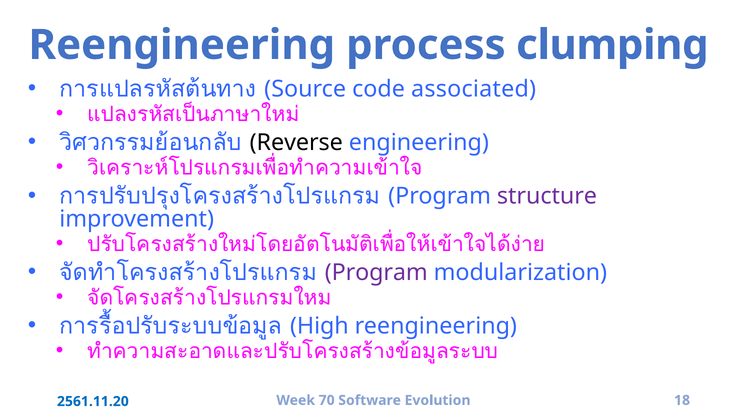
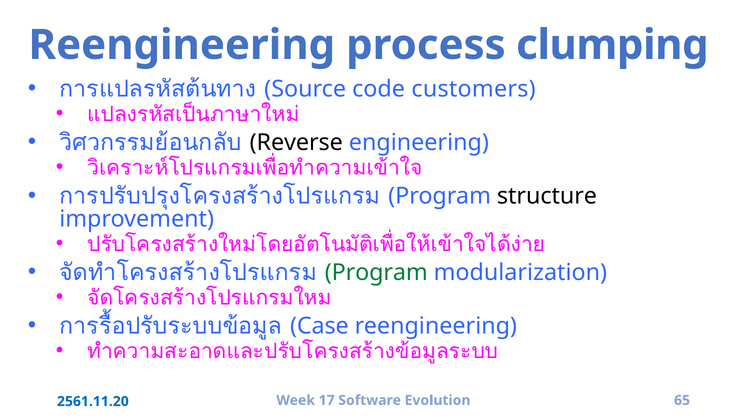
associated: associated -> customers (474, 89)
structure colour: purple -> black (547, 196)
Program colour: purple -> green (376, 273)
High: High -> Case (319, 326)
70: 70 -> 17 (327, 400)
18: 18 -> 65 (682, 400)
